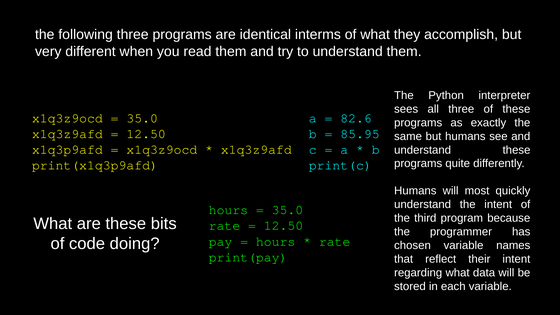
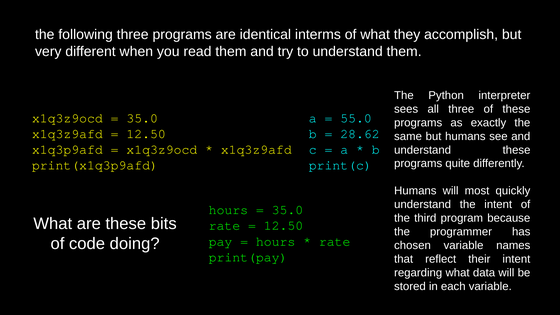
82.6: 82.6 -> 55.0 (356, 118)
85.95: 85.95 -> 28.62 (360, 134)
